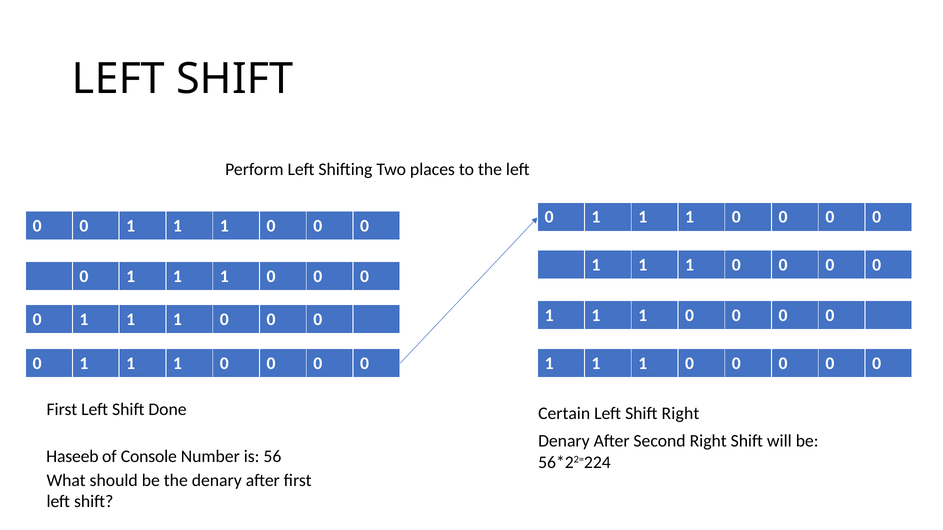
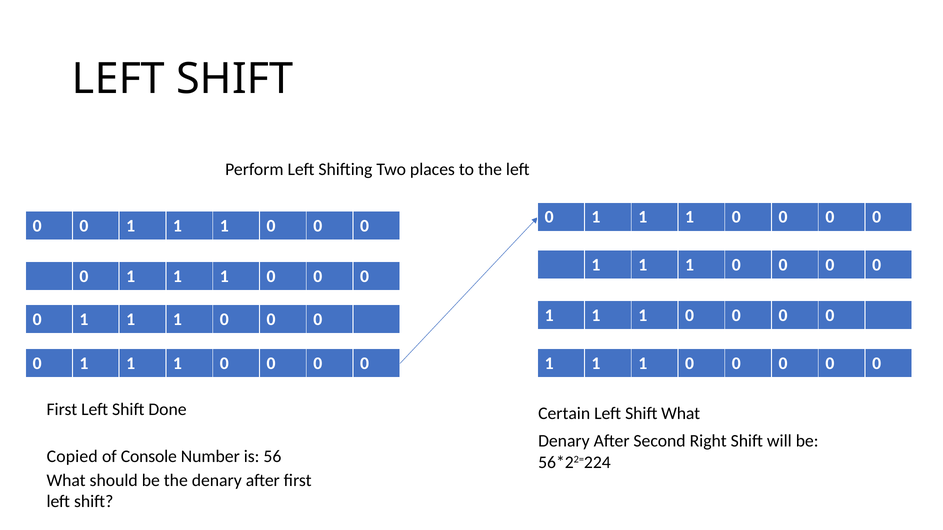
Shift Right: Right -> What (681, 414)
Haseeb: Haseeb -> Copied (72, 457)
